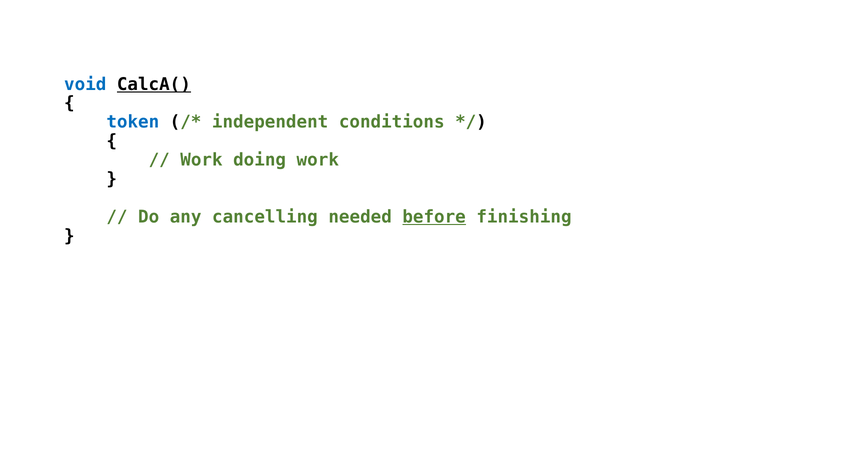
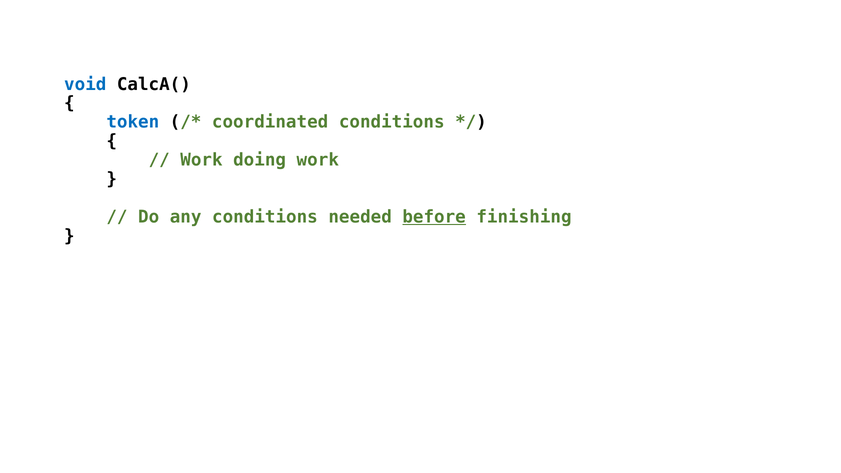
CalcA( underline: present -> none (154, 84)
independent: independent -> coordinated (270, 122)
any cancelling: cancelling -> conditions (265, 217)
